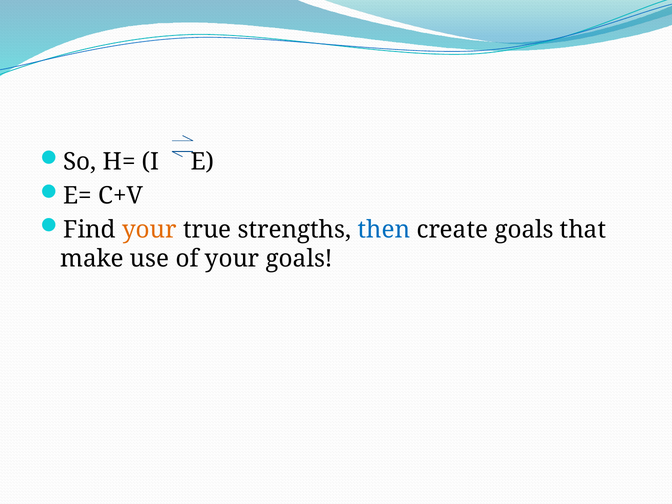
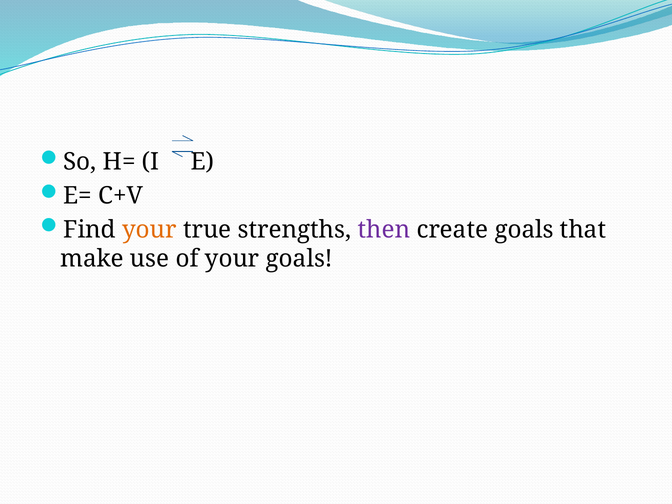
then colour: blue -> purple (384, 230)
